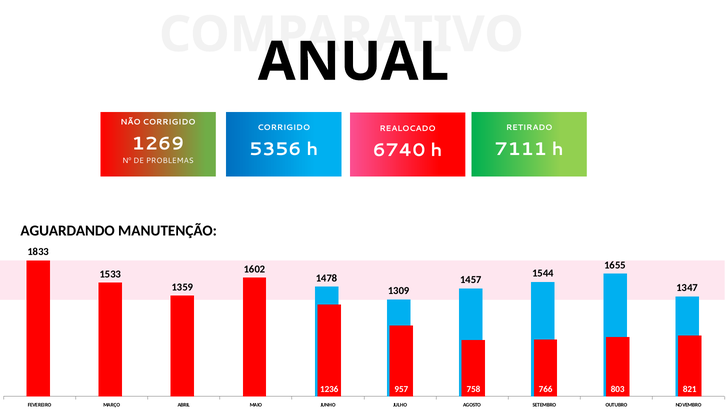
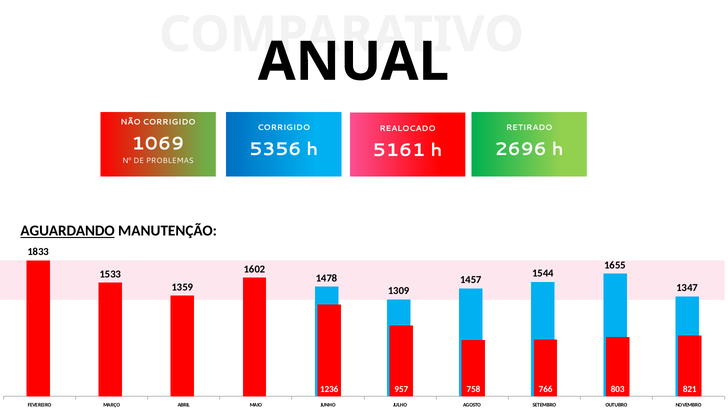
1269: 1269 -> 1069 (158, 143)
6740: 6740 -> 5161 (399, 150)
7111: 7111 -> 2696 (521, 149)
AGUARDANDO underline: none -> present (68, 231)
